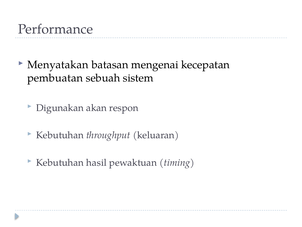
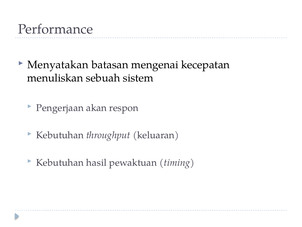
pembuatan: pembuatan -> menuliskan (55, 78)
Digunakan: Digunakan -> Pengerjaan (60, 108)
